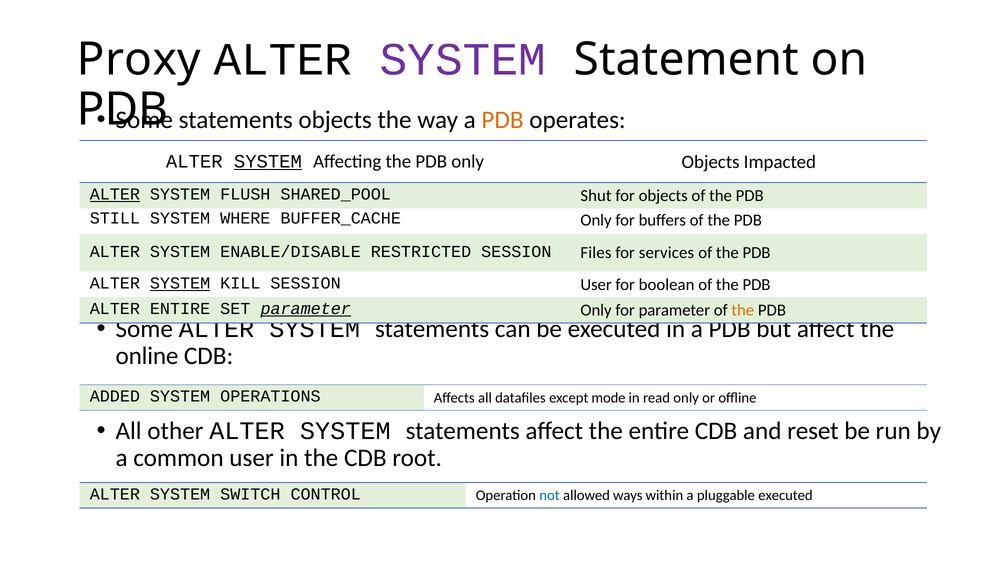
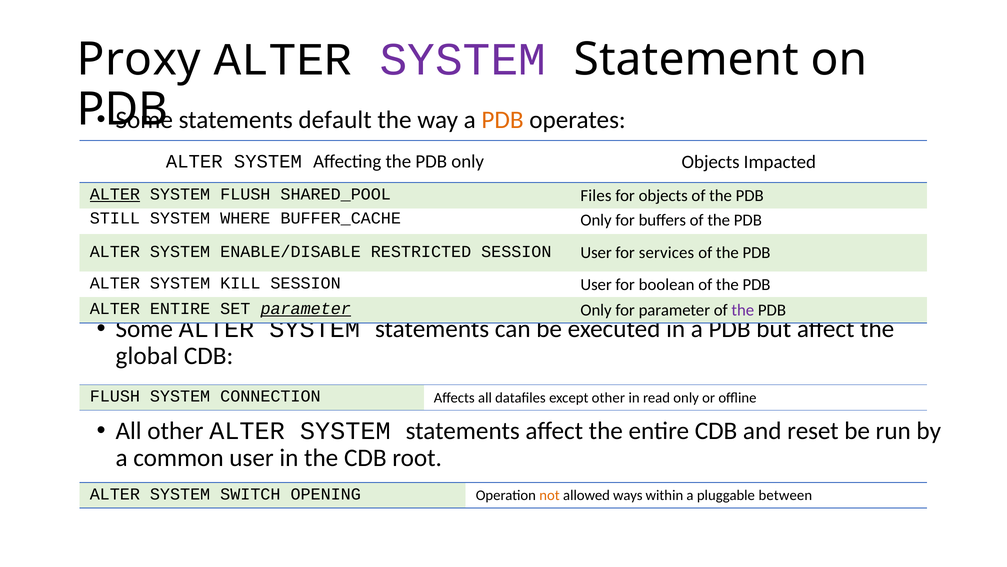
statements objects: objects -> default (335, 120)
SYSTEM underline: present -> none (268, 161)
Shut: Shut -> Files (596, 196)
RESTRICTED SESSION Files: Files -> User (596, 253)
SYSTEM underline: present -> none (180, 283)
the colour: orange -> purple (743, 310)
online: online -> global (147, 356)
ADDED: ADDED -> FLUSH (115, 396)
OPERATIONS: OPERATIONS -> CONNECTION (270, 396)
except mode: mode -> other (608, 397)
CONTROL: CONTROL -> OPENING (326, 494)
not colour: blue -> orange (550, 495)
pluggable executed: executed -> between (785, 495)
